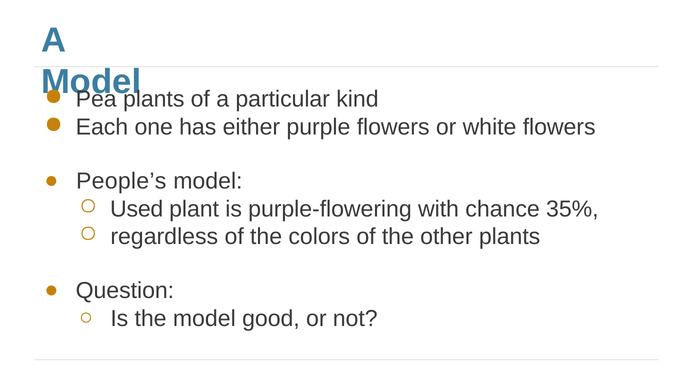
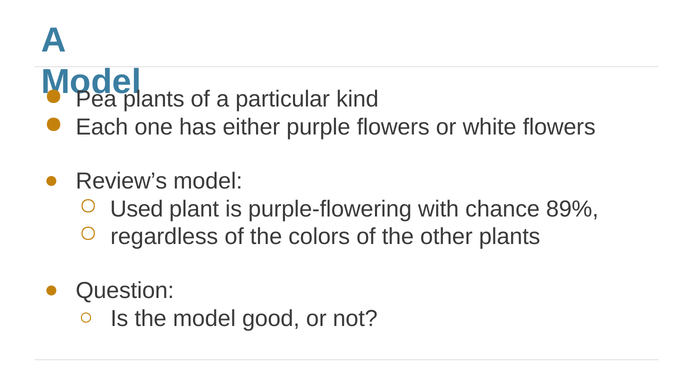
People’s: People’s -> Review’s (121, 181)
35%: 35% -> 89% (572, 209)
